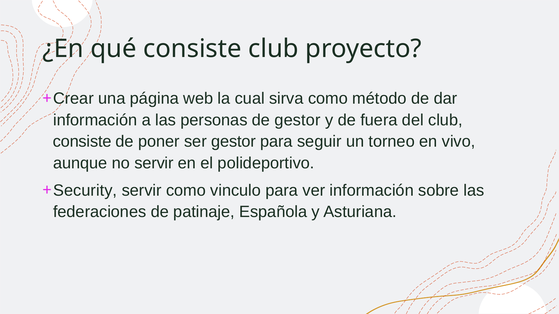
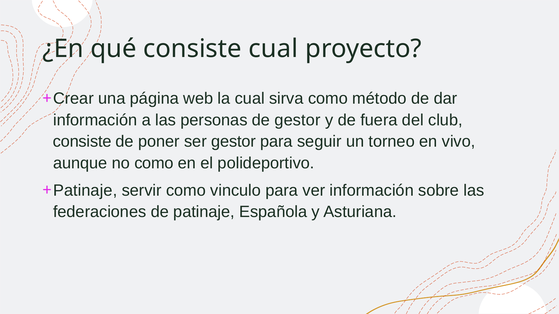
consiste club: club -> cual (273, 49)
no servir: servir -> como (154, 163)
Security: Security -> Patinaje (85, 191)
